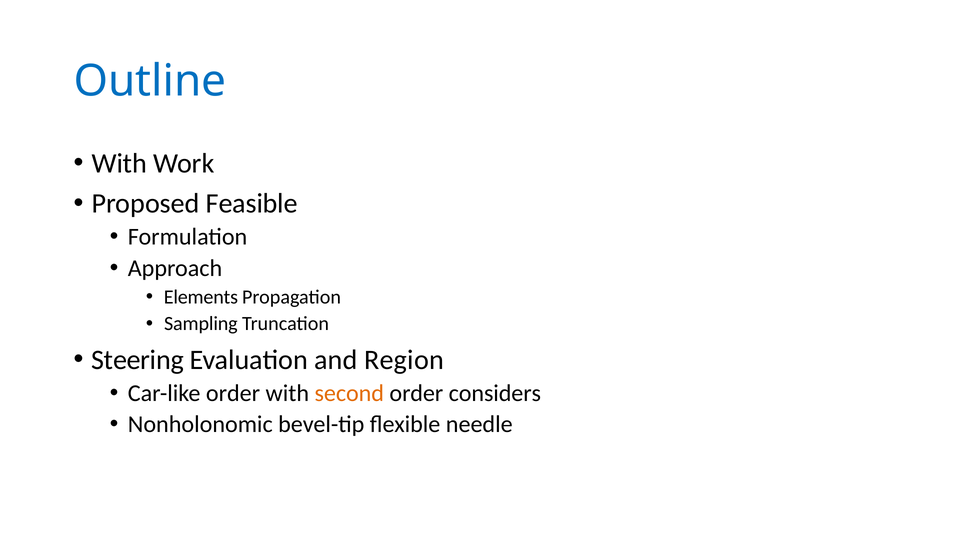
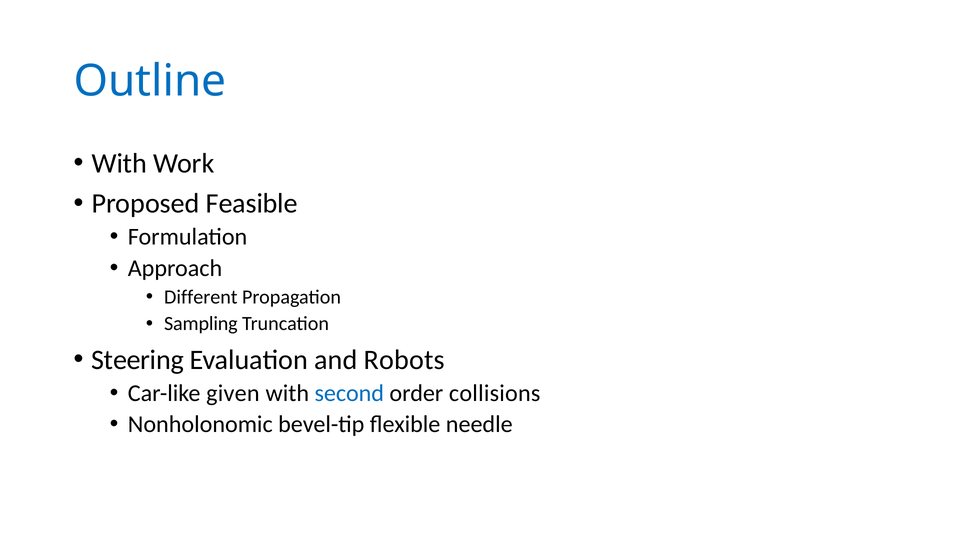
Elements: Elements -> Different (201, 297)
Region: Region -> Robots (404, 360)
Car-like order: order -> given (233, 393)
second colour: orange -> blue (349, 393)
considers: considers -> collisions (495, 393)
